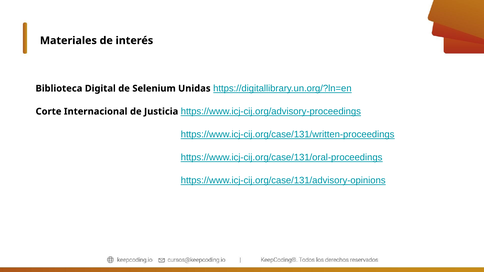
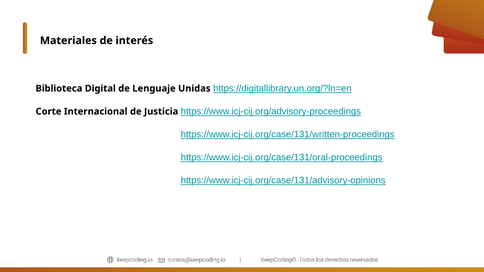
Selenium: Selenium -> Lenguaje (154, 89)
